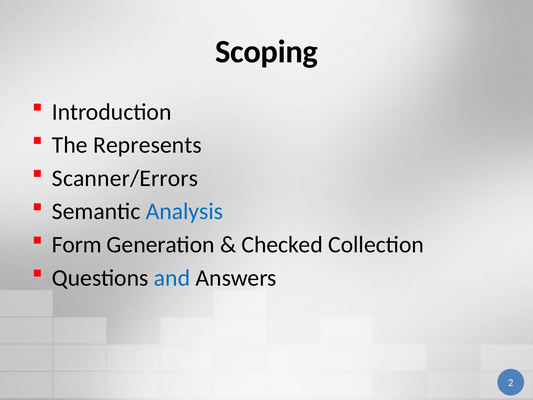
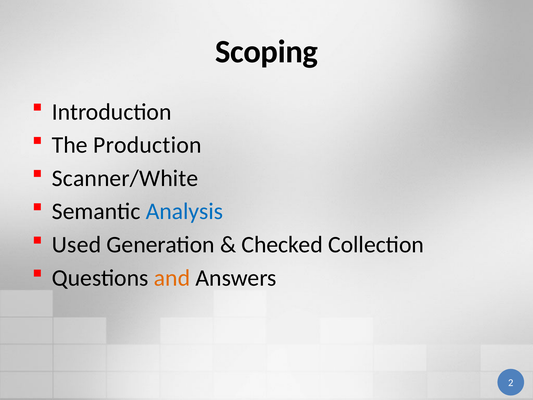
Represents: Represents -> Production (147, 145)
Scanner/Errors: Scanner/Errors -> Scanner/White (125, 178)
Form: Form -> Used (77, 245)
and colour: blue -> orange (172, 278)
